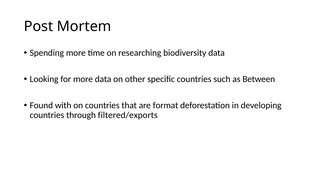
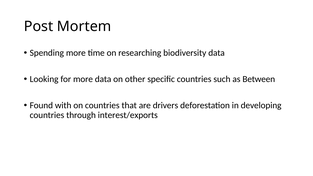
format: format -> drivers (166, 105)
filtered/exports: filtered/exports -> interest/exports (128, 115)
